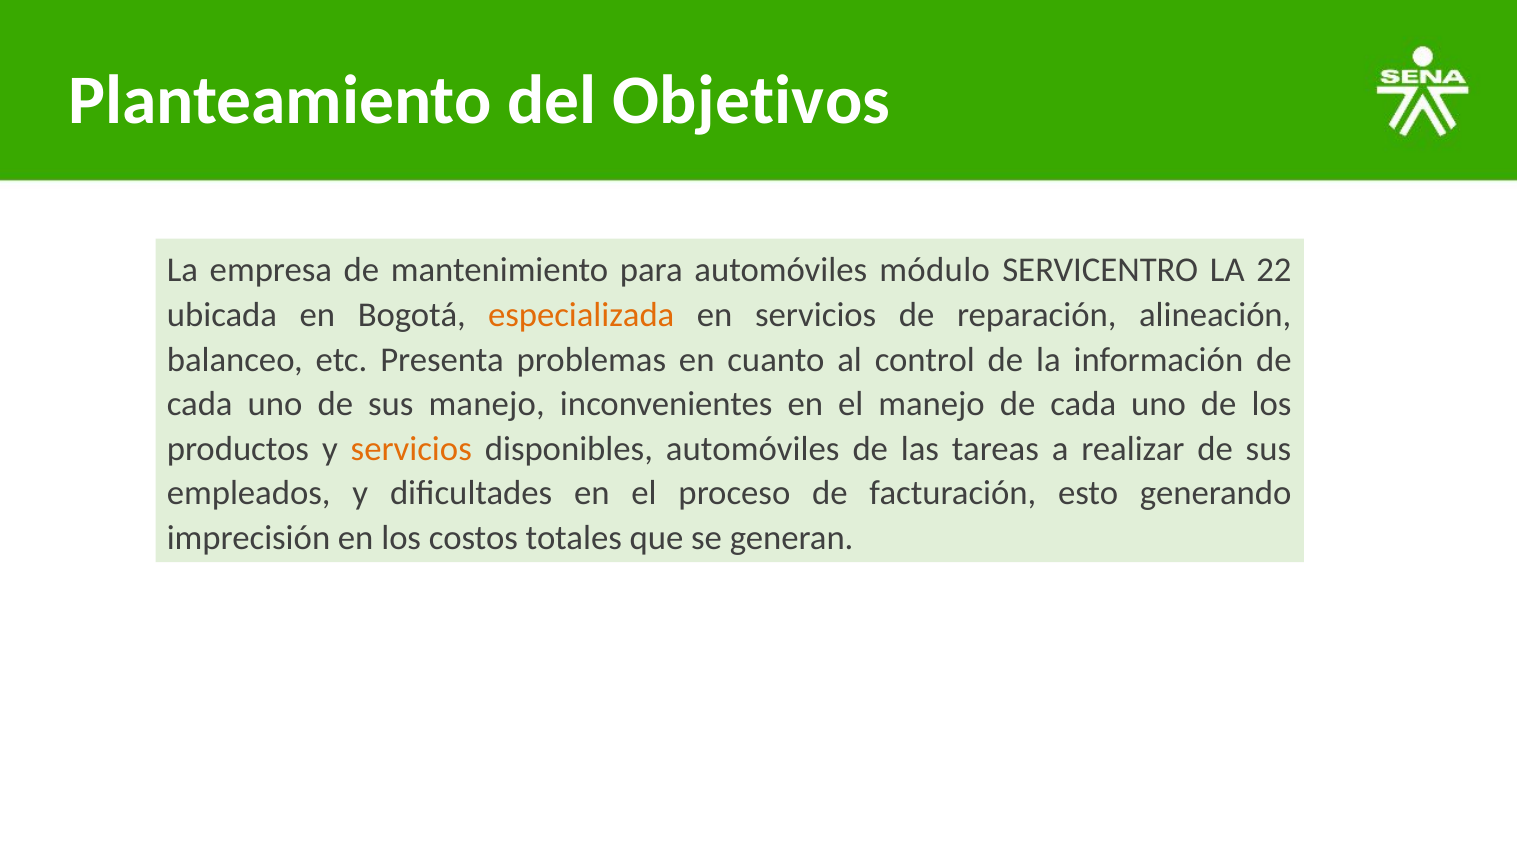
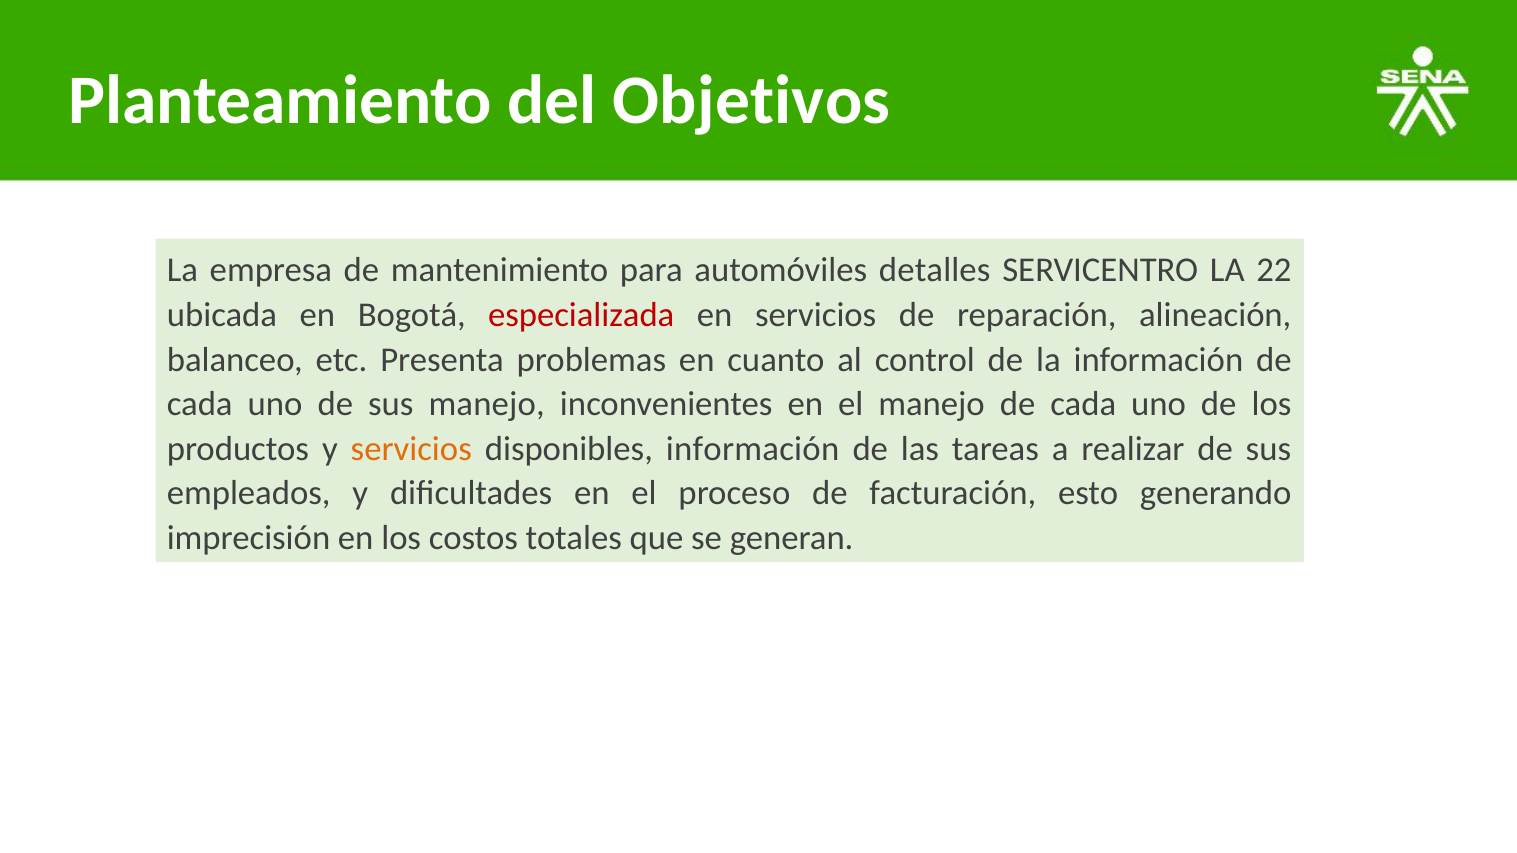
módulo: módulo -> detalles (935, 271)
especializada colour: orange -> red (581, 315)
disponibles automóviles: automóviles -> información (753, 449)
